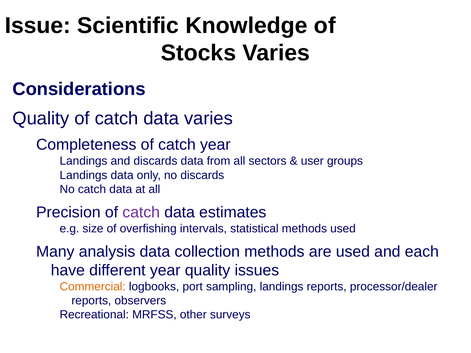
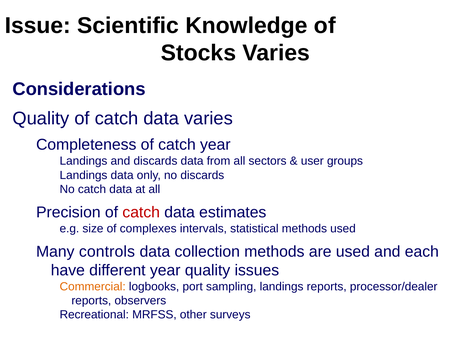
catch colour: purple -> red (141, 212)
overfishing: overfishing -> complexes (148, 229)
analysis: analysis -> controls (107, 252)
